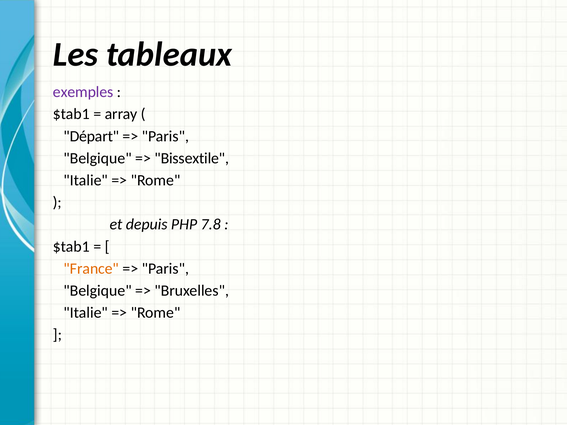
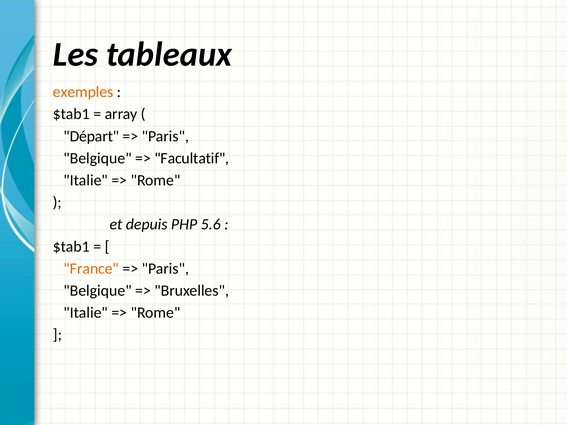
exemples colour: purple -> orange (83, 92)
Bissextile: Bissextile -> Facultatif (192, 158)
7.8: 7.8 -> 5.6 (211, 225)
